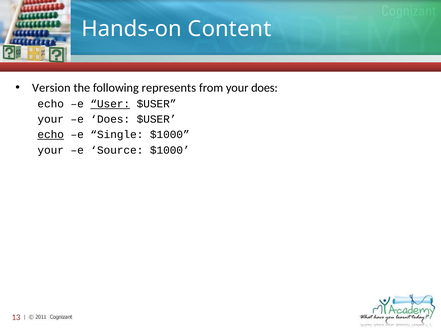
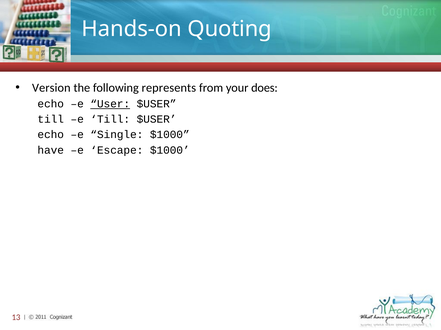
Content: Content -> Quoting (230, 29)
your: your -> till (51, 120)
e Does: Does -> Till (110, 120)
echo underline: present -> none (51, 135)
your: your -> have (51, 150)
Source: Source -> Escape (117, 150)
